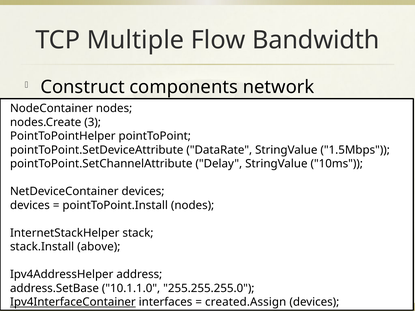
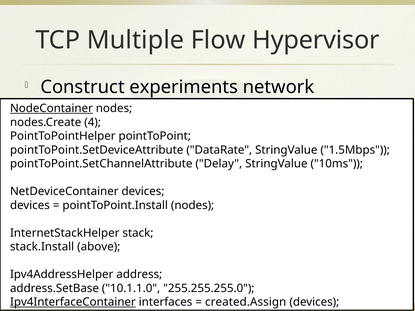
Bandwidth: Bandwidth -> Hypervisor (316, 40)
components: components -> experiments (184, 87)
NodeContainer underline: none -> present (51, 109)
3: 3 -> 4 (93, 122)
